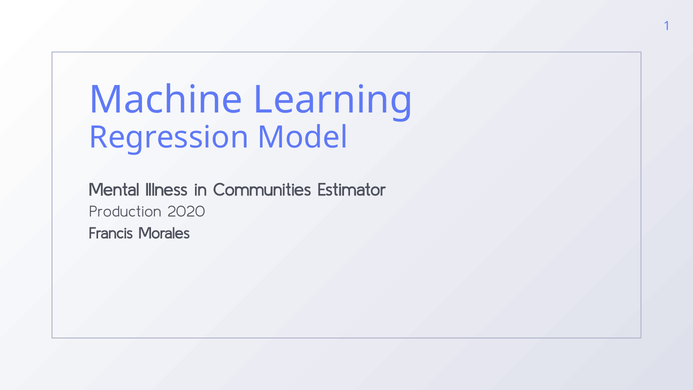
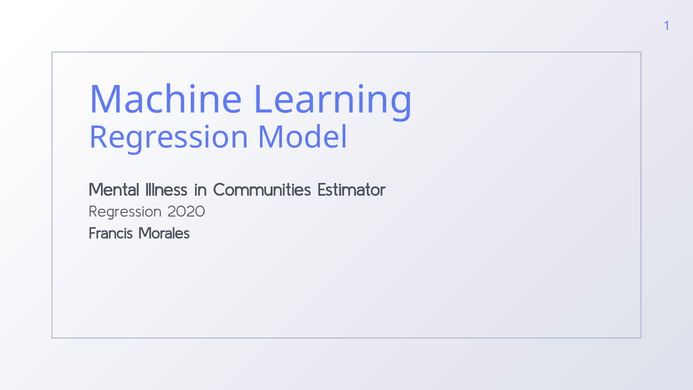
Production: Production -> Regression (125, 212)
